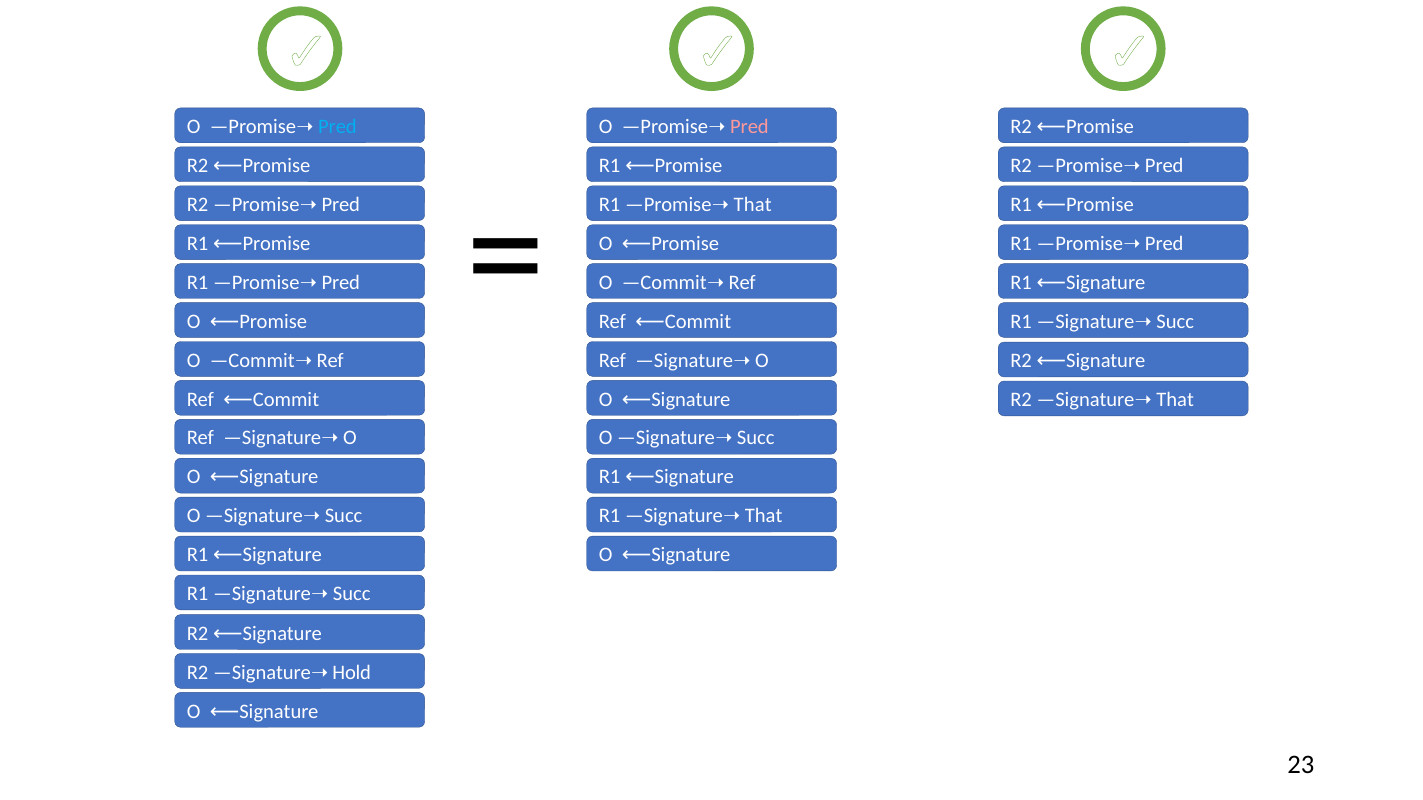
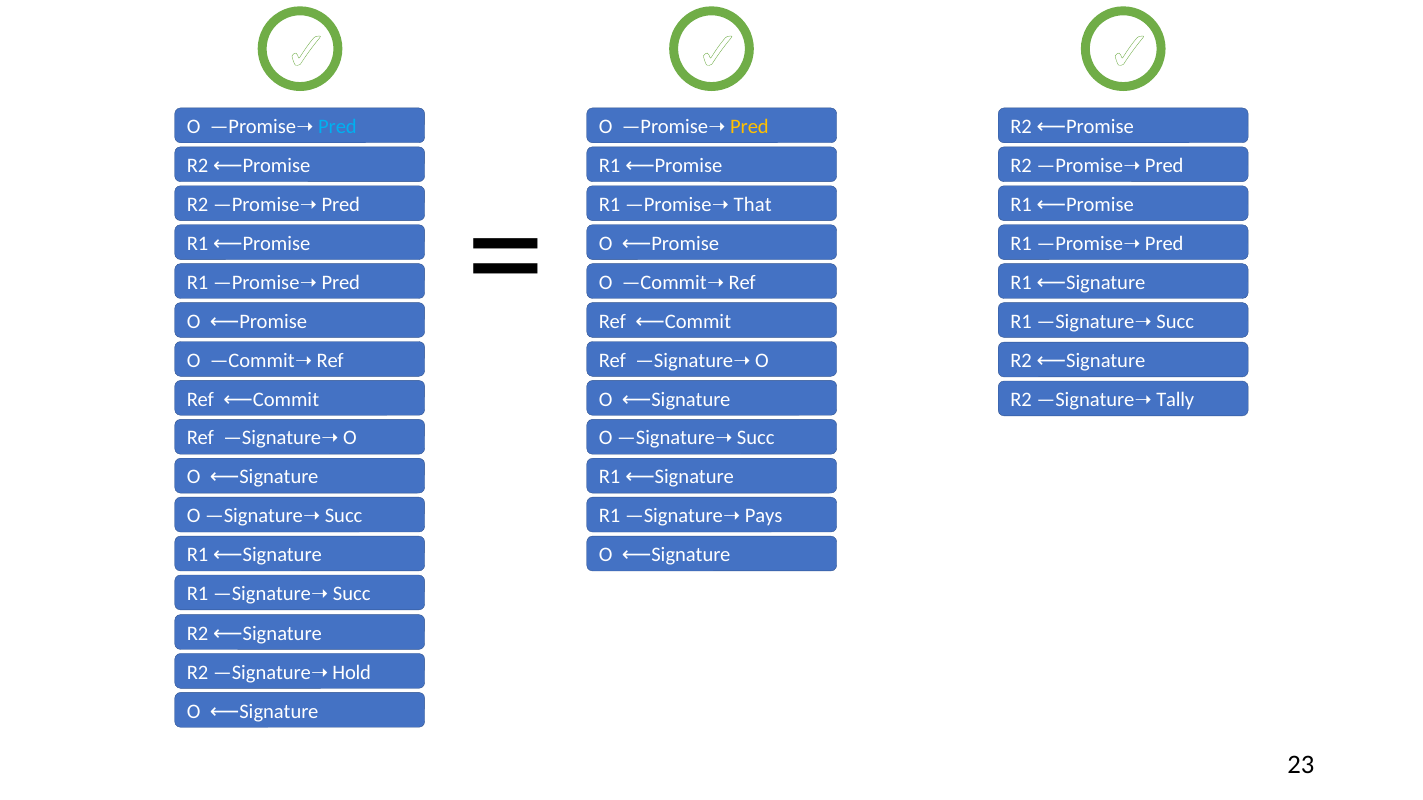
Pred colour: pink -> yellow (749, 127)
That: That -> Tally (1175, 400)
That: That -> Pays (764, 516)
